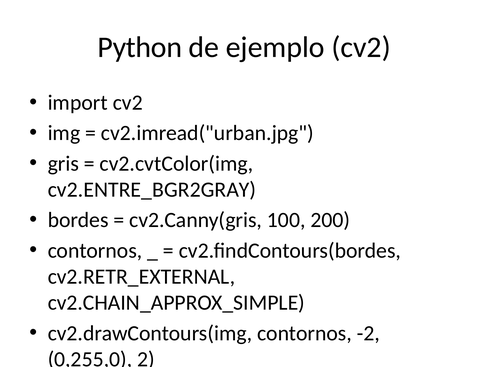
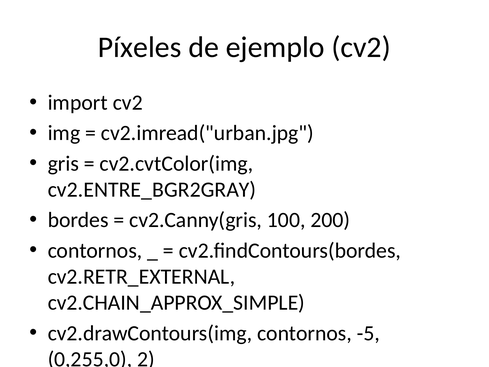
Python: Python -> Píxeles (140, 47)
-2: -2 -> -5 (368, 333)
